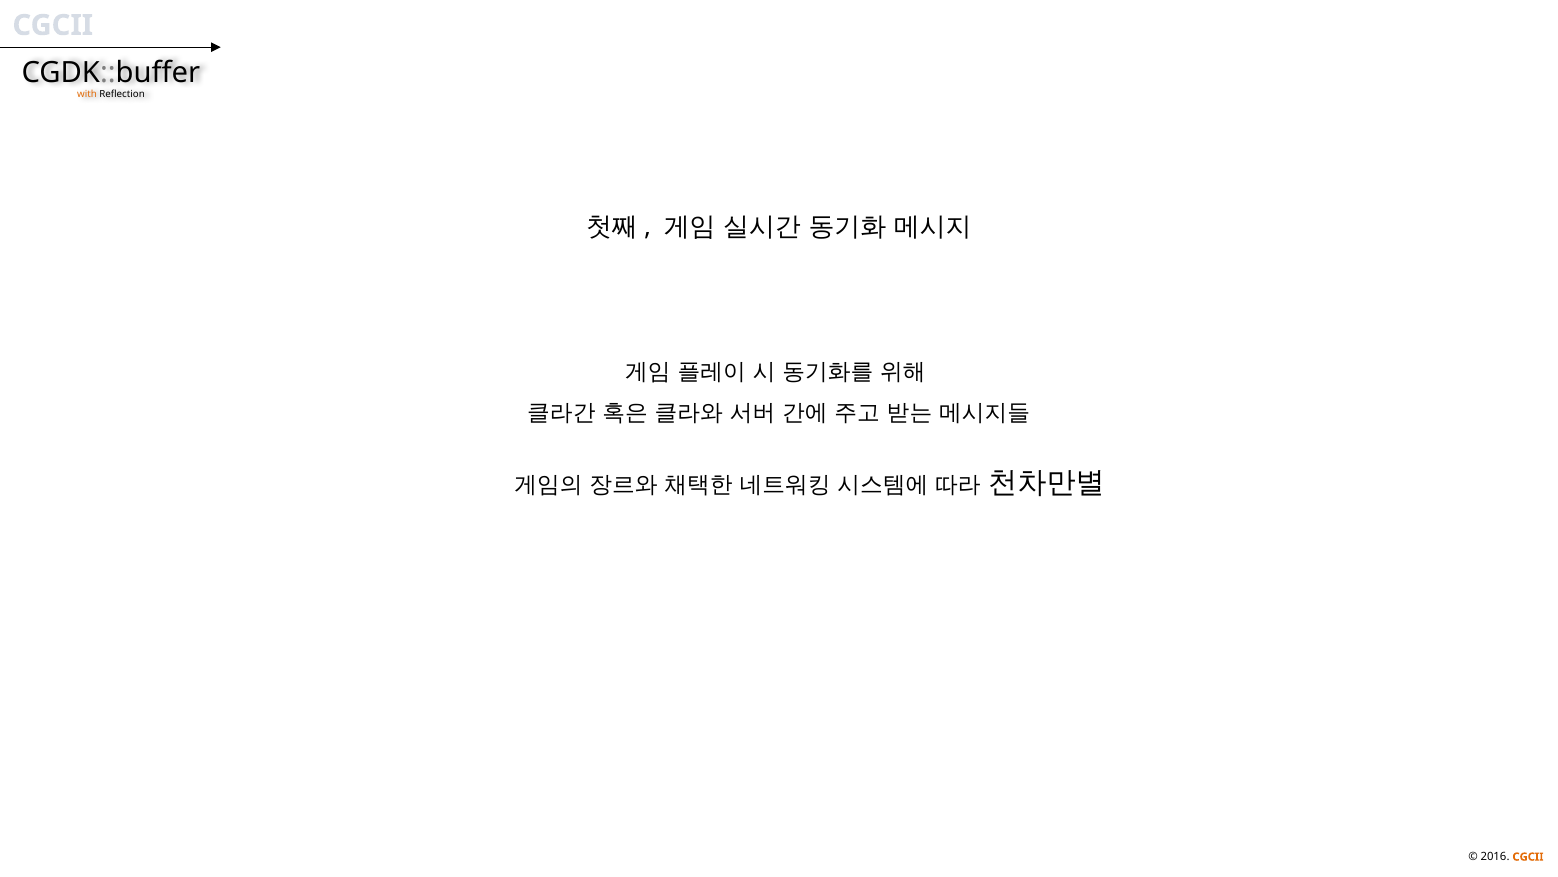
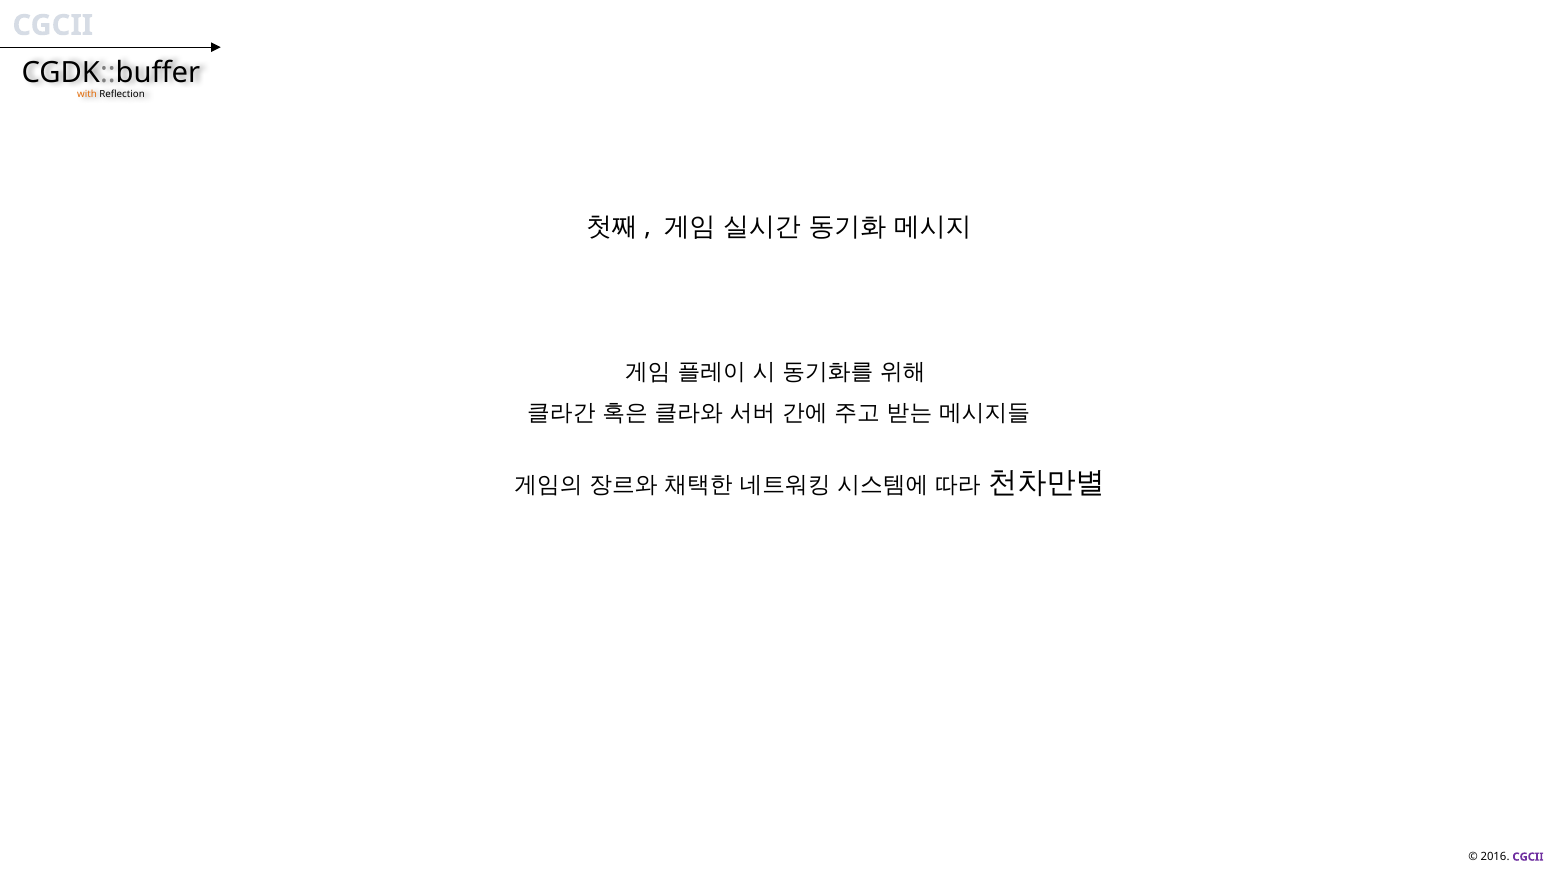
CGCII colour: orange -> purple (1528, 856)
